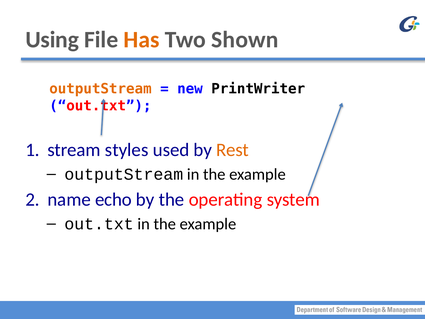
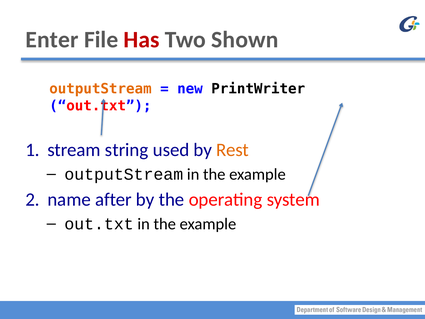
Using: Using -> Enter (52, 40)
Has colour: orange -> red (142, 40)
styles: styles -> string (127, 150)
echo: echo -> after (113, 199)
